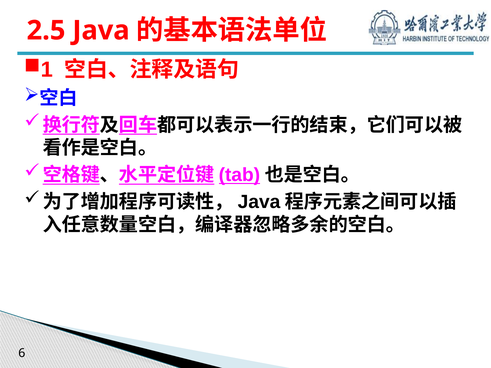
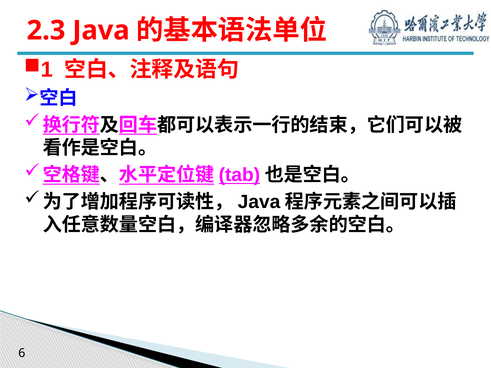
2.5: 2.5 -> 2.3 (46, 30)
